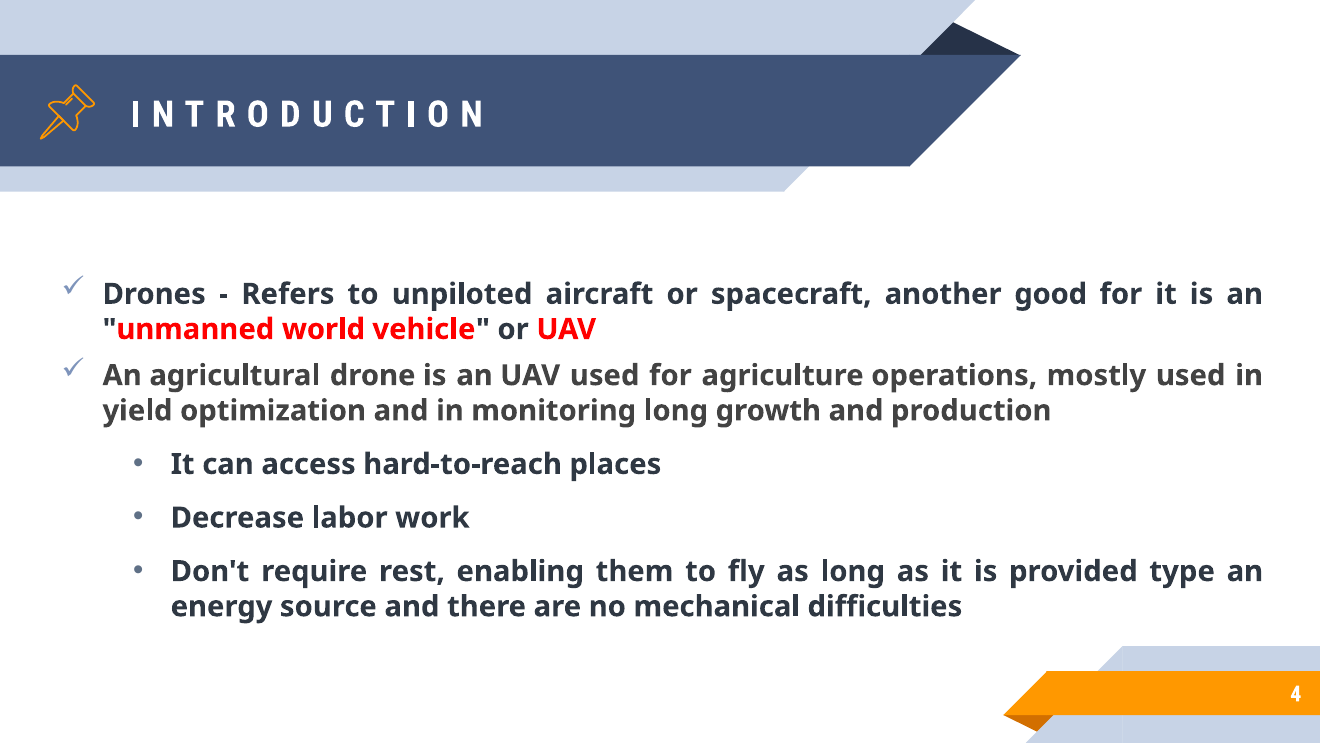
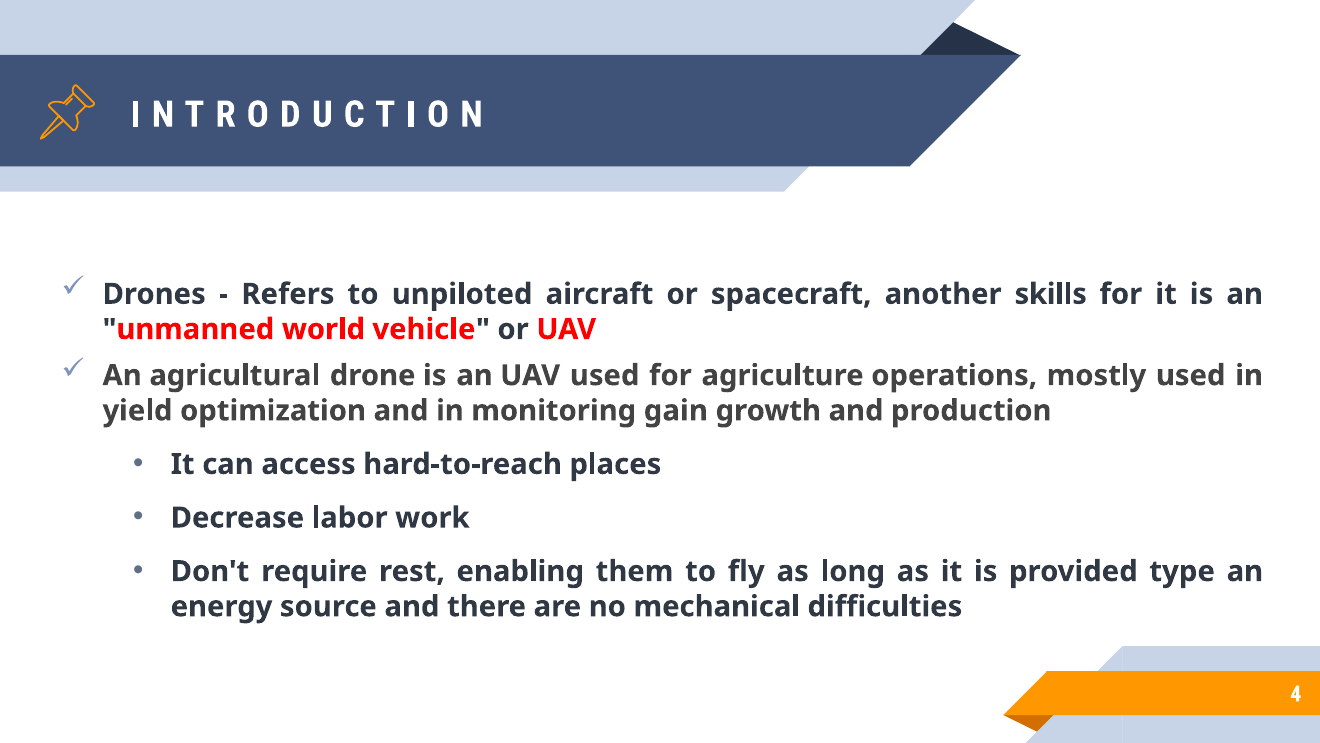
good: good -> skills (1051, 294)
monitoring long: long -> gain (676, 410)
